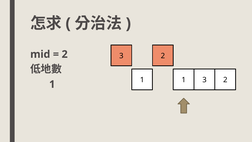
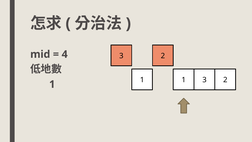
2: 2 -> 4 (65, 54)
